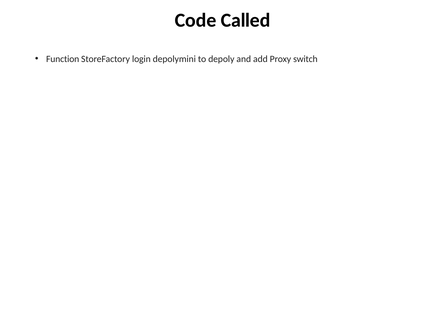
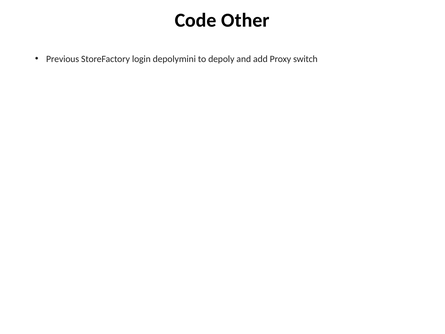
Called: Called -> Other (245, 20)
Function: Function -> Previous (63, 59)
